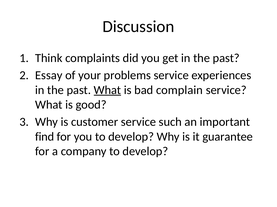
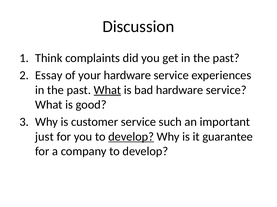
your problems: problems -> hardware (127, 75)
bad complain: complain -> hardware (180, 90)
find: find -> just (44, 137)
develop underline: none -> present (131, 137)
